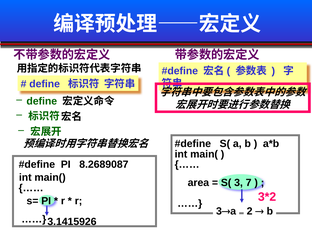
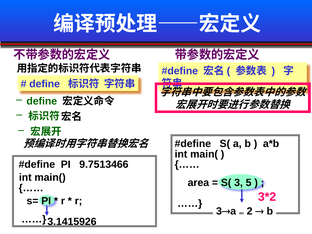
8.2689087: 8.2689087 -> 9.7513466 (104, 164)
7: 7 -> 5 (249, 183)
